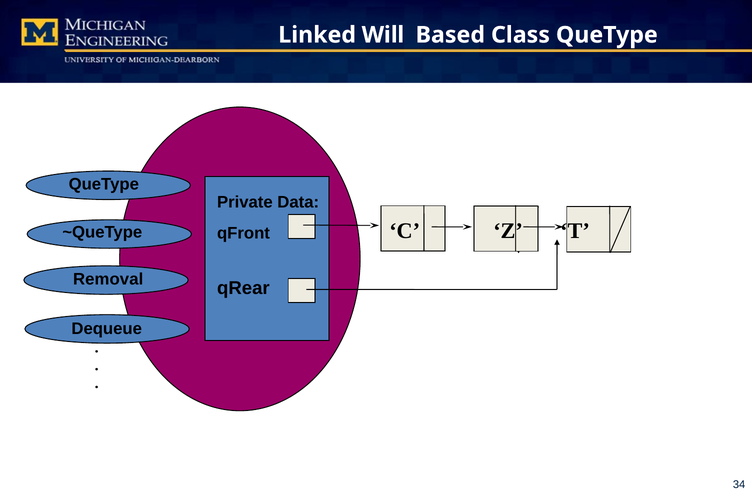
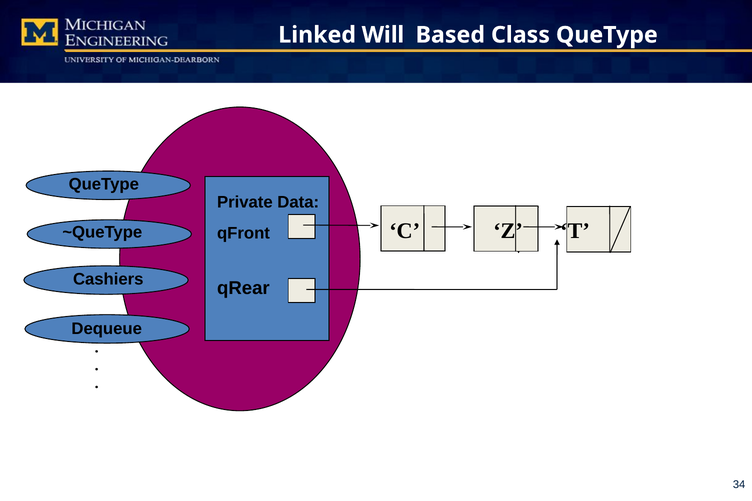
Removal: Removal -> Cashiers (108, 279)
